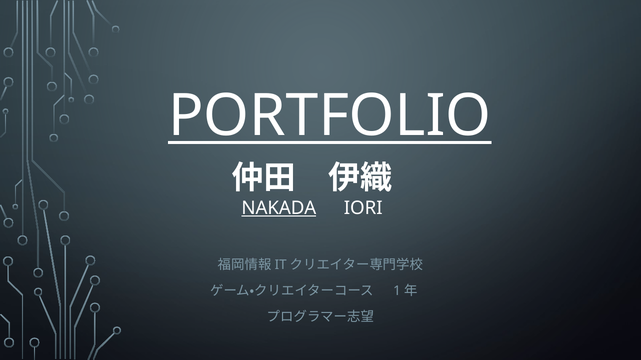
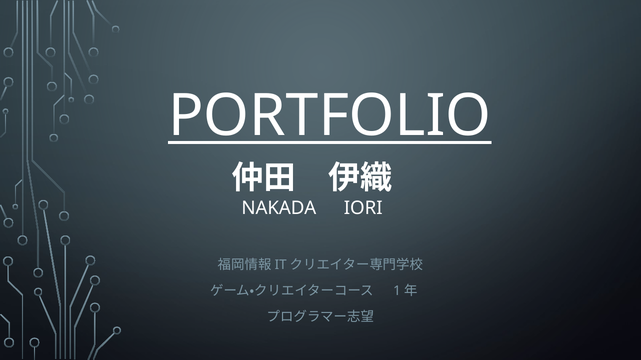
NAKADA underline: present -> none (279, 208)
